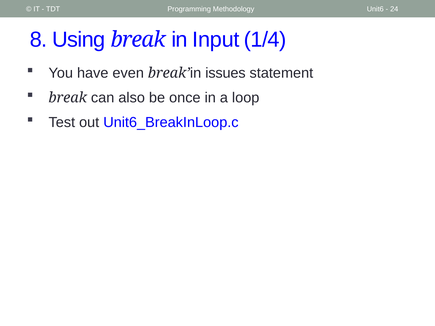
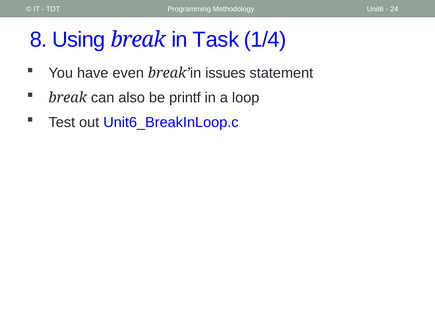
Input: Input -> Task (216, 40)
once: once -> printf (185, 98)
